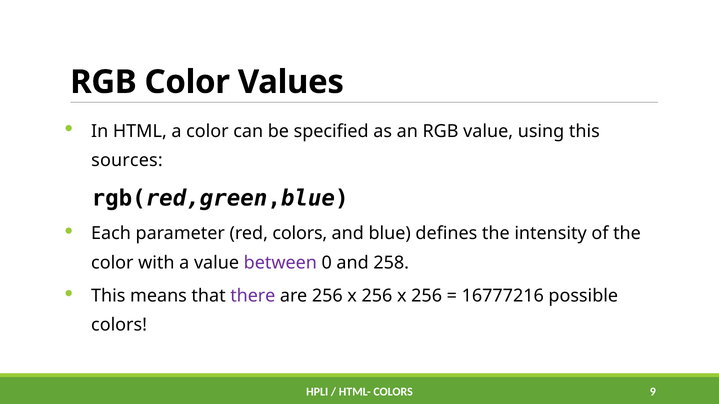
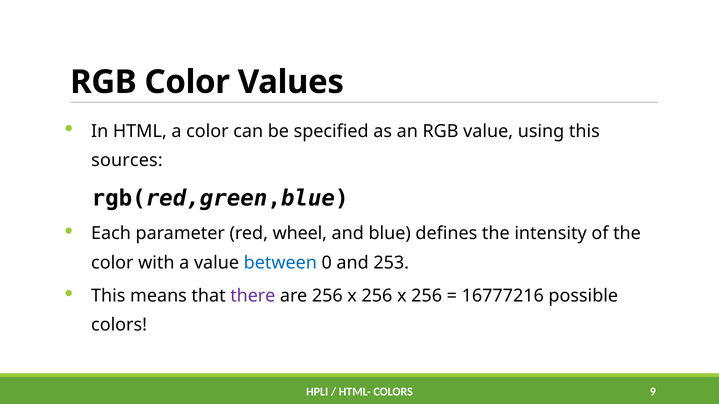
red colors: colors -> wheel (300, 234)
between colour: purple -> blue (280, 263)
258: 258 -> 253 (391, 263)
